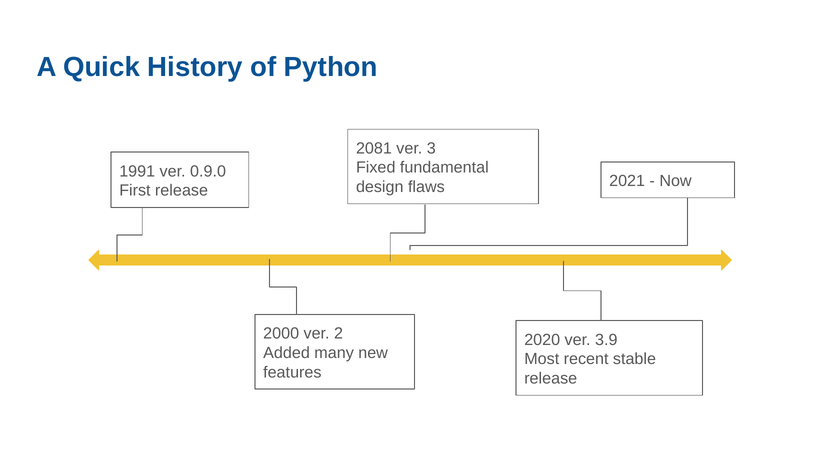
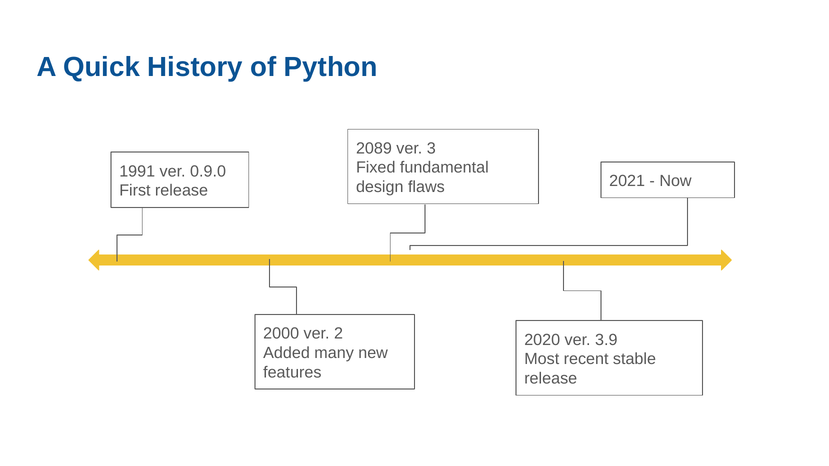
2081: 2081 -> 2089 (374, 148)
